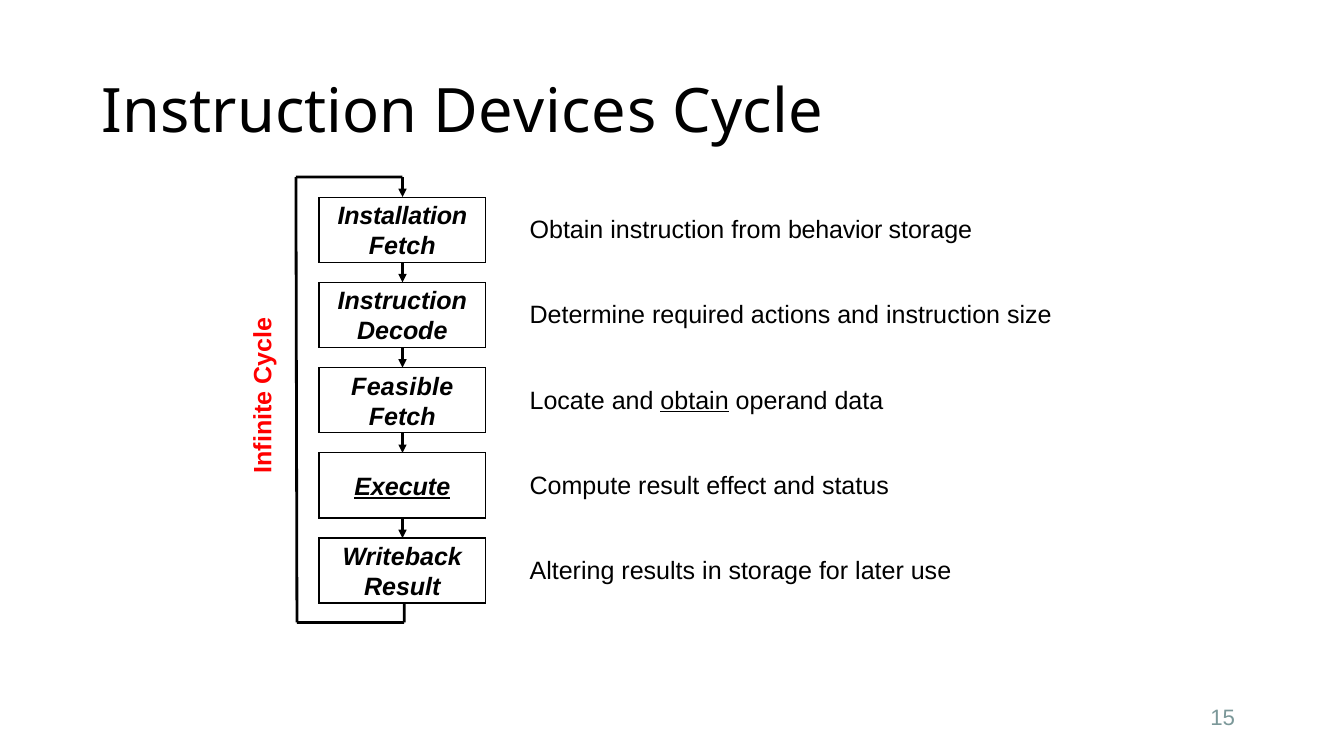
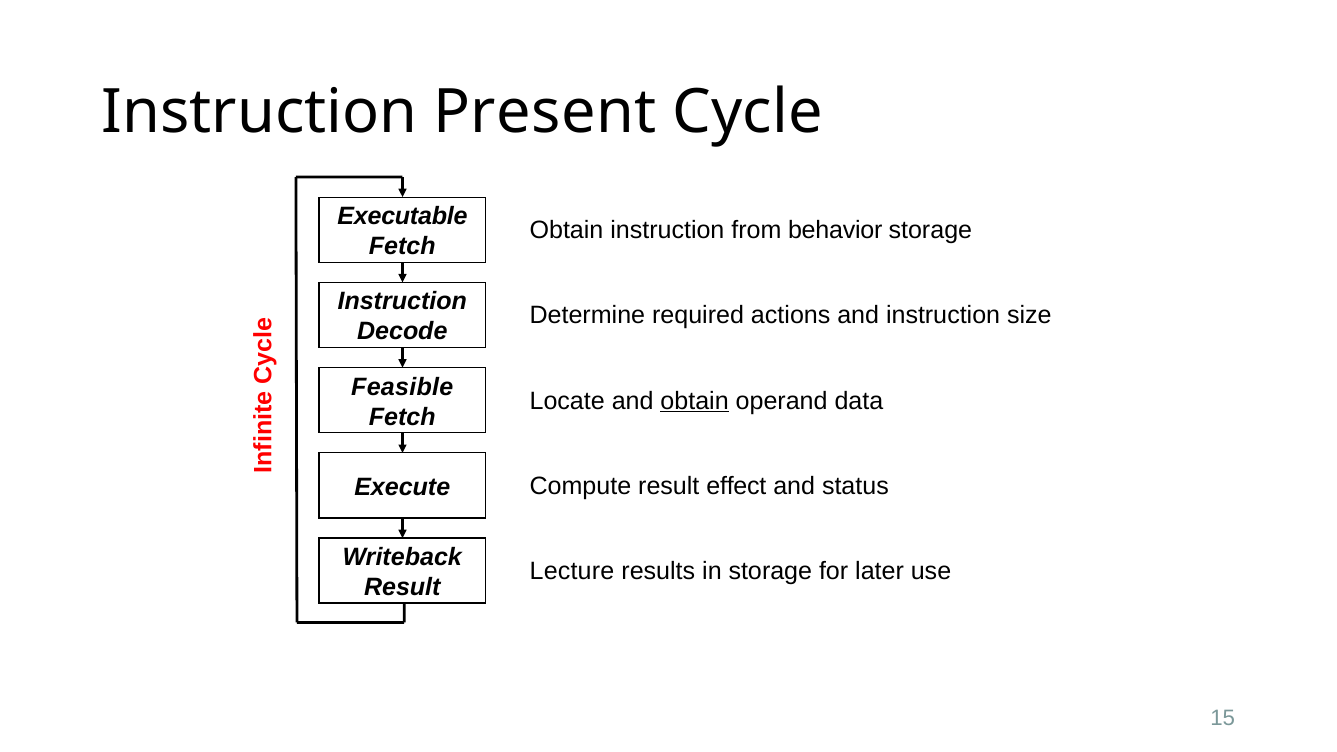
Devices: Devices -> Present (545, 112)
Installation: Installation -> Executable (402, 216)
Execute underline: present -> none (402, 487)
Altering: Altering -> Lecture (572, 571)
